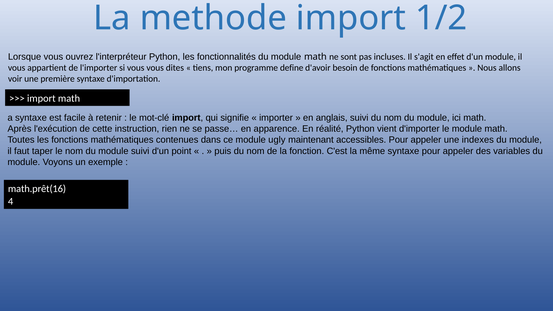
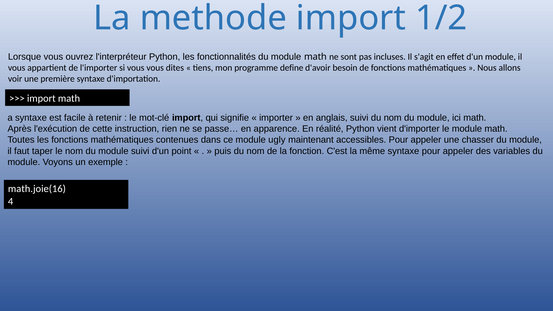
indexes: indexes -> chasser (478, 140)
math.prêt(16: math.prêt(16 -> math.joie(16 (37, 189)
